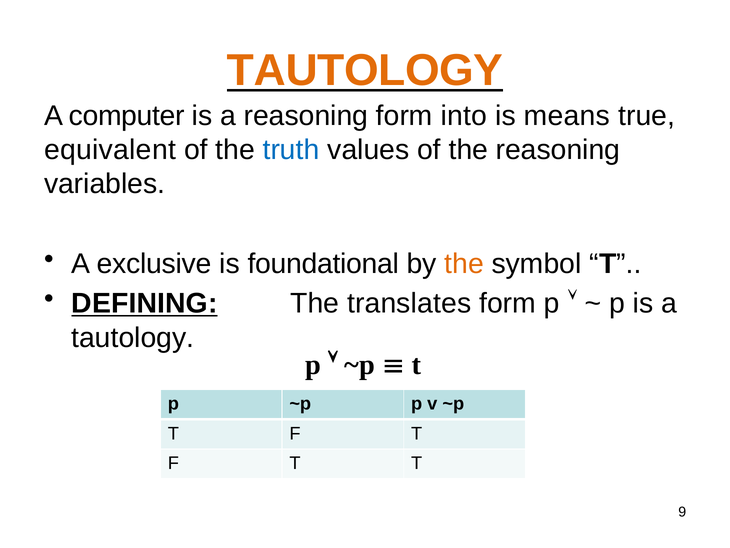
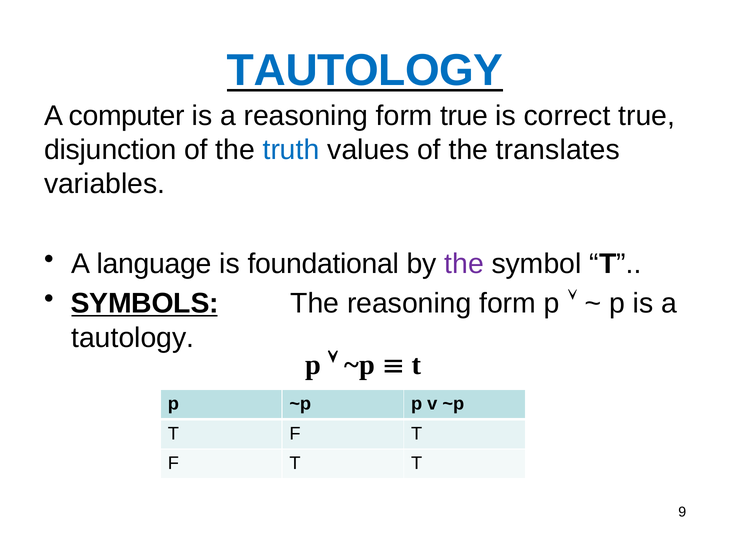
TAUTOLOGY colour: orange -> blue (365, 71)
form into: into -> true (464, 116)
means: means -> correct (567, 116)
equivalent: equivalent -> disjunction (110, 150)
the reasoning: reasoning -> translates (558, 150)
exclusive: exclusive -> language (154, 263)
the colour: orange -> purple (464, 263)
DEFINING: DEFINING -> SYMBOLS (145, 303)
The translates: translates -> reasoning (409, 303)
